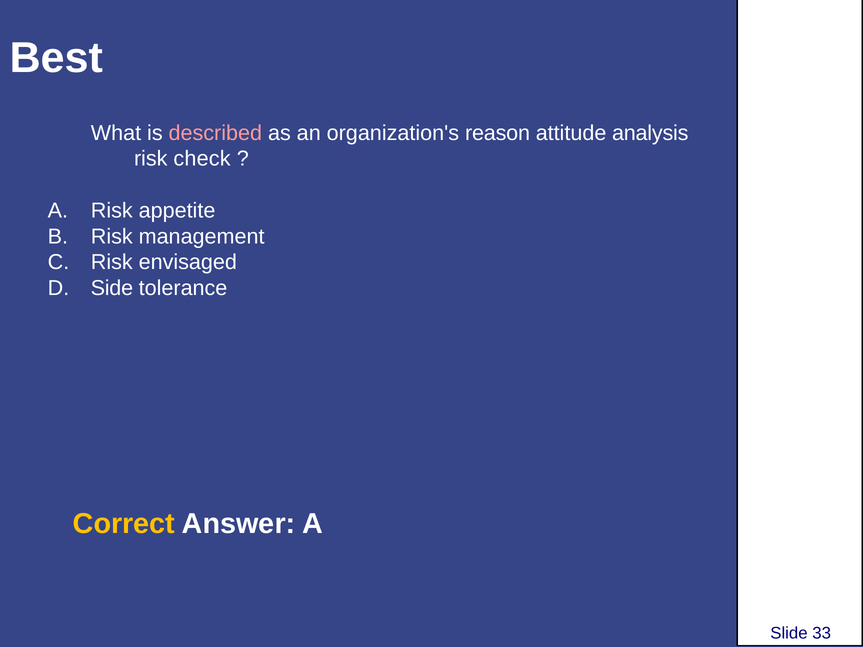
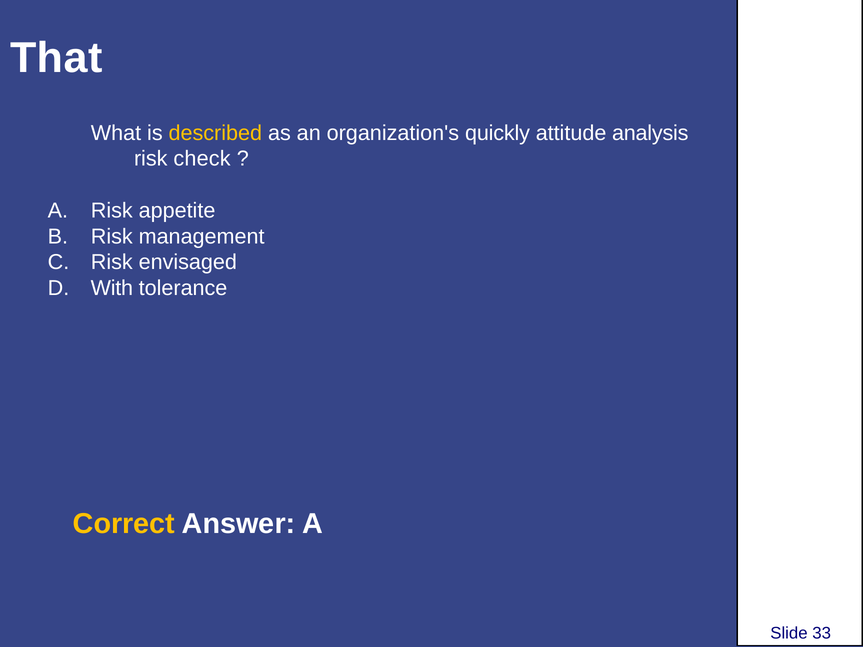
Best: Best -> That (56, 58)
described colour: pink -> yellow (215, 133)
reason: reason -> quickly (498, 133)
Side: Side -> With (112, 288)
